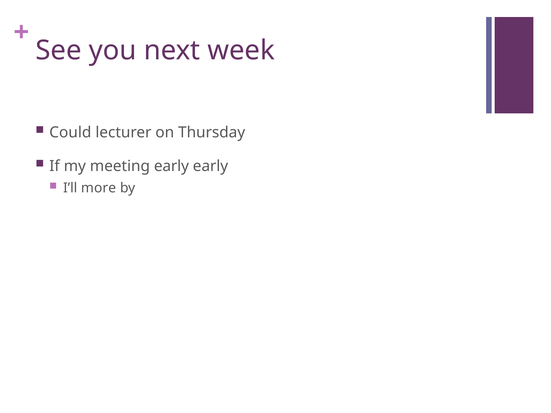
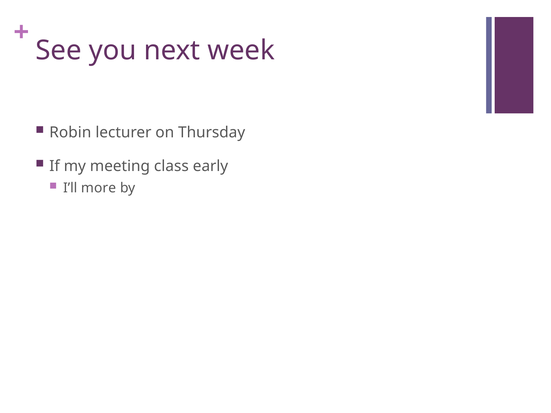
Could: Could -> Robin (70, 132)
meeting early: early -> class (171, 166)
